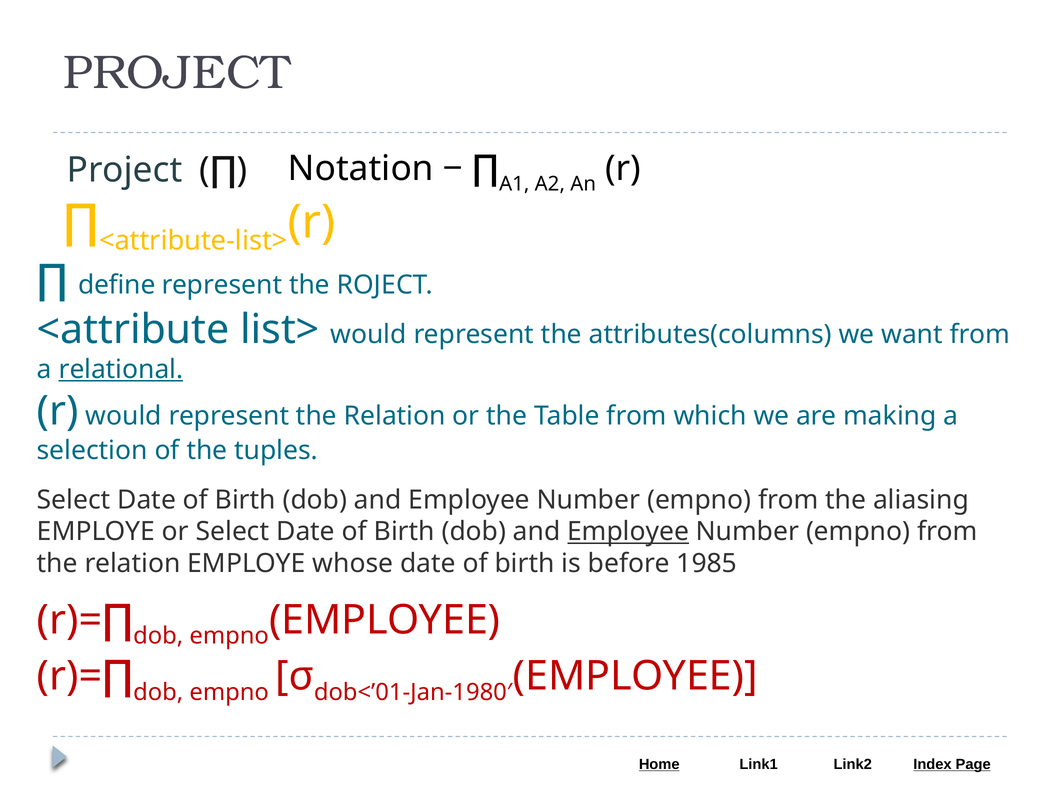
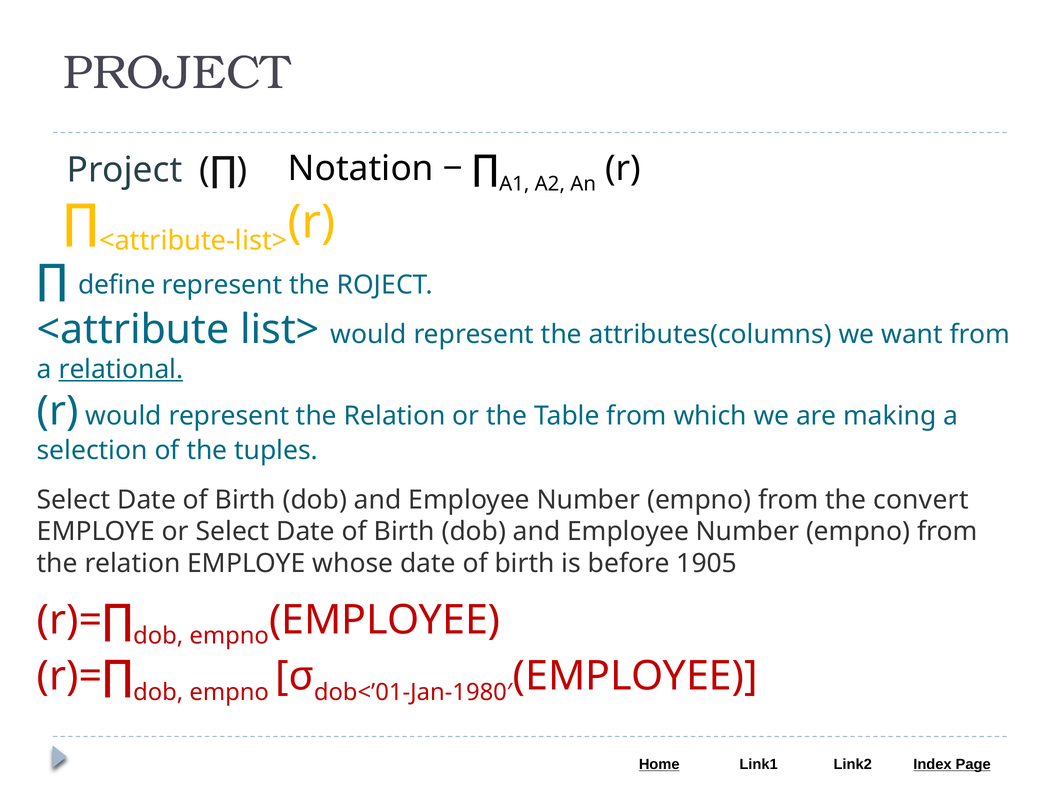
aliasing: aliasing -> convert (921, 500)
Employee underline: present -> none (628, 532)
1985: 1985 -> 1905 (707, 564)
